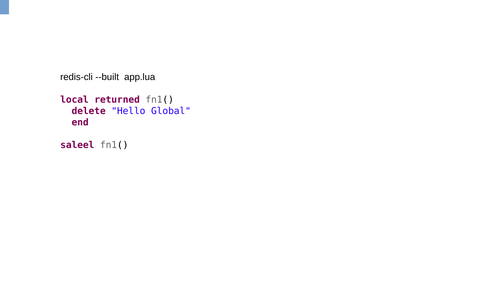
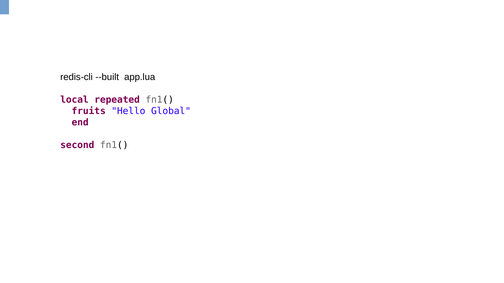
returned: returned -> repeated (117, 100)
delete: delete -> fruits (89, 111)
saleel: saleel -> second (77, 145)
